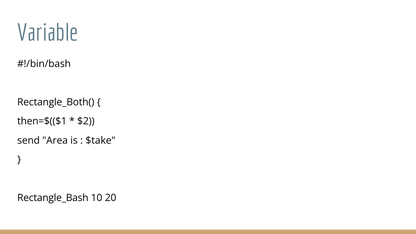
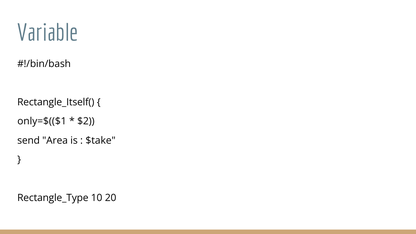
Rectangle_Both(: Rectangle_Both( -> Rectangle_Itself( (56, 102)
then=$(($1: then=$(($1 -> only=$(($1 (42, 121)
Rectangle_Bash: Rectangle_Bash -> Rectangle_Type (53, 198)
